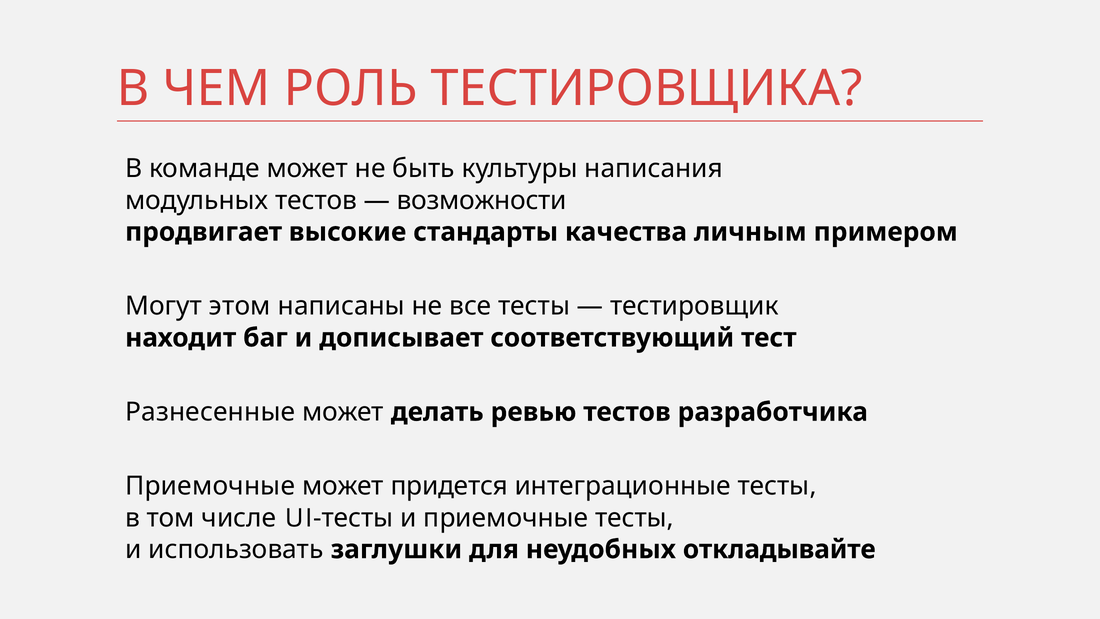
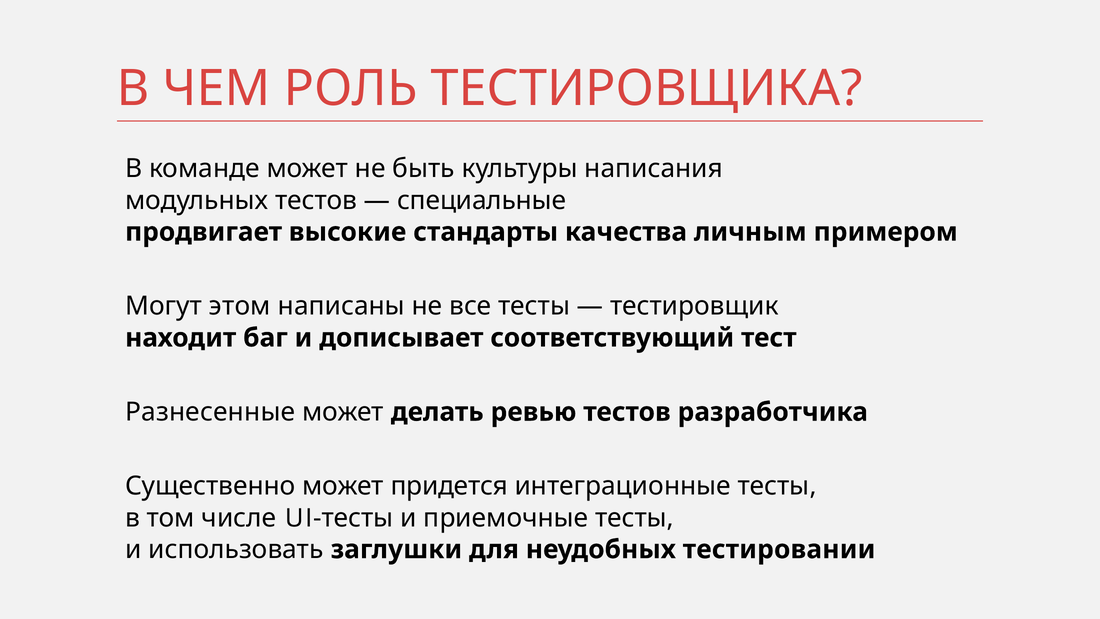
возможности: возможности -> специальные (482, 200)
Приемочные: Приемочные -> Существенно (210, 486)
откладывайте: откладывайте -> тестировании (779, 549)
